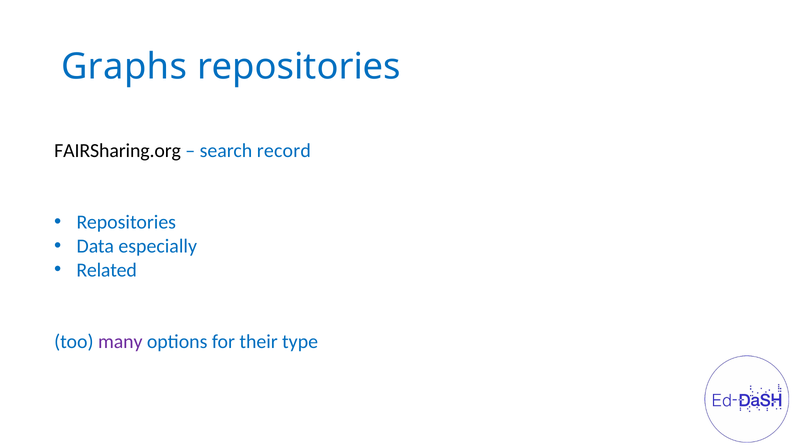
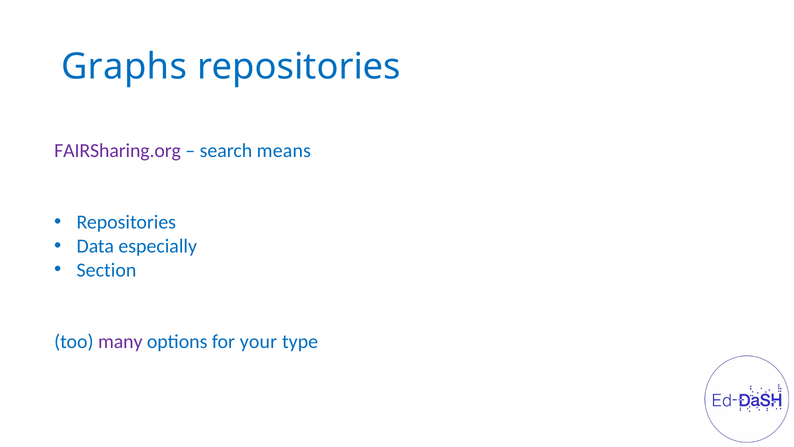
FAIRSharing.org colour: black -> purple (118, 151)
record: record -> means (284, 151)
Related: Related -> Section (106, 270)
their: their -> your (258, 341)
